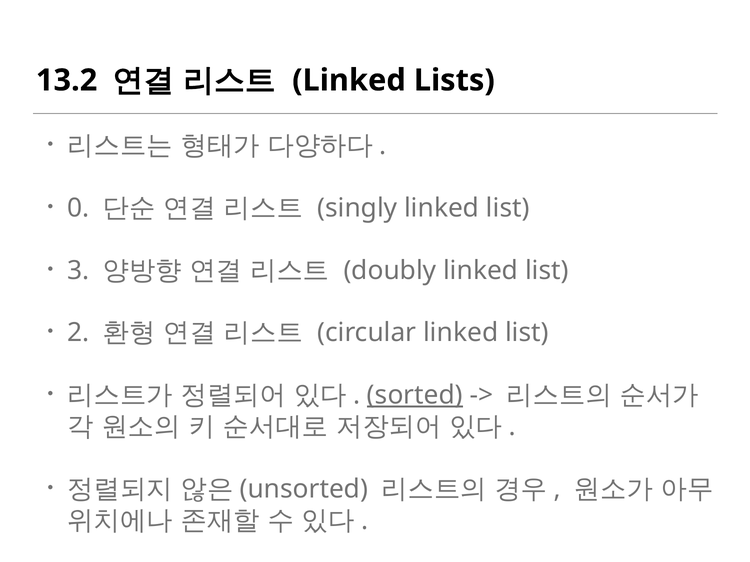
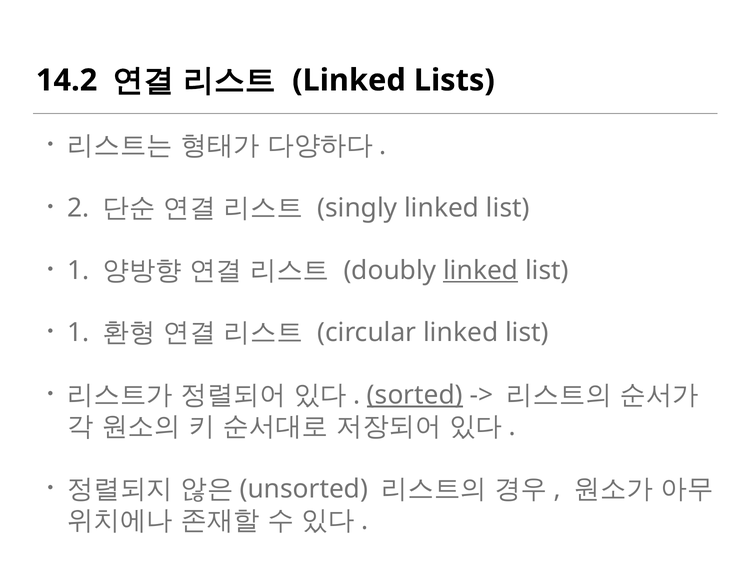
13.2: 13.2 -> 14.2 (67, 80)
0: 0 -> 2 (78, 208)
3: 3 -> 1 (78, 271)
linked underline: none -> present (481, 271)
2: 2 -> 1 (78, 333)
